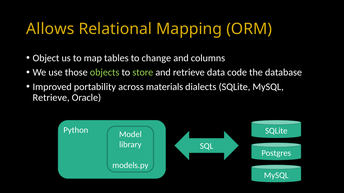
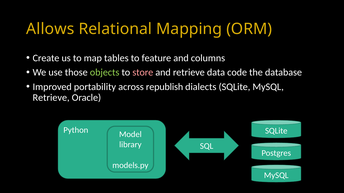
Object: Object -> Create (46, 58)
change: change -> feature (156, 58)
store colour: light green -> pink (143, 73)
materials: materials -> republish (165, 87)
